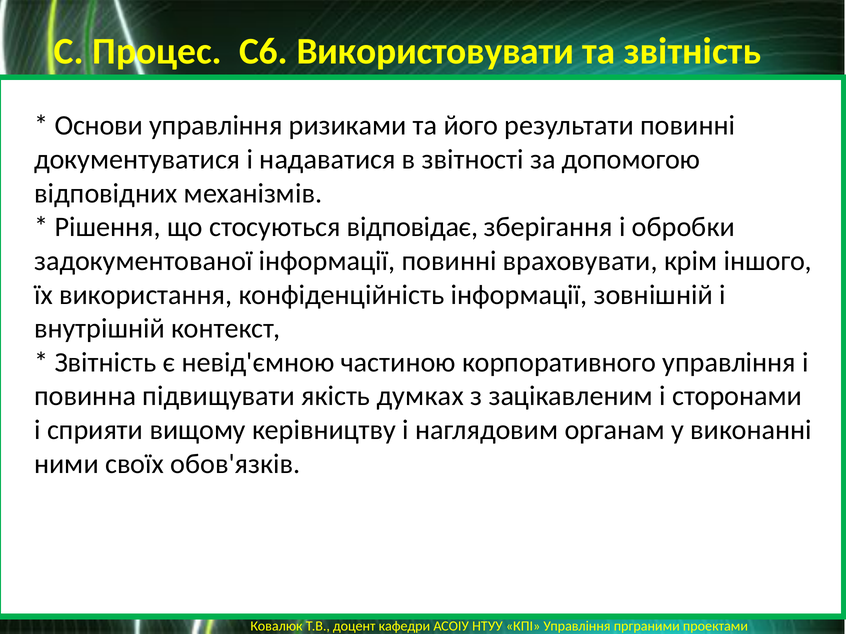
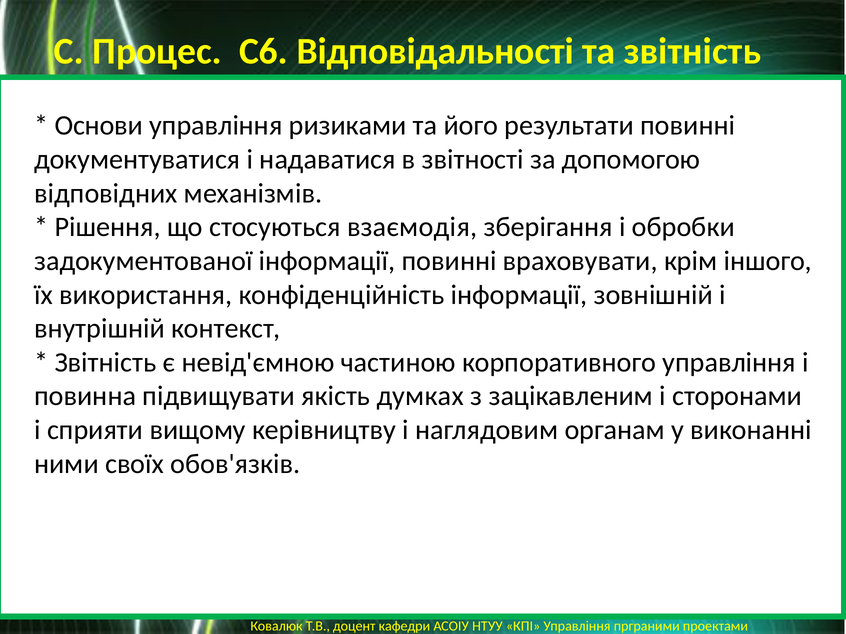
Використовувати: Використовувати -> Відповідальності (435, 52)
відповідає: відповідає -> взаємодія (412, 227)
